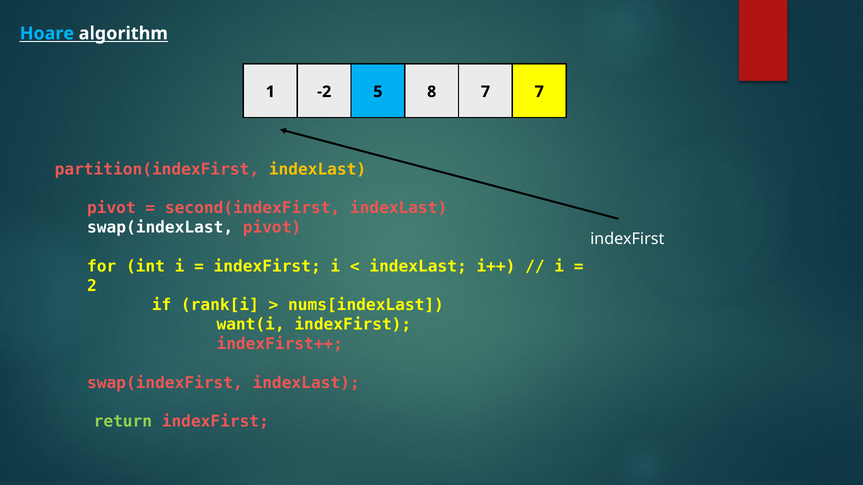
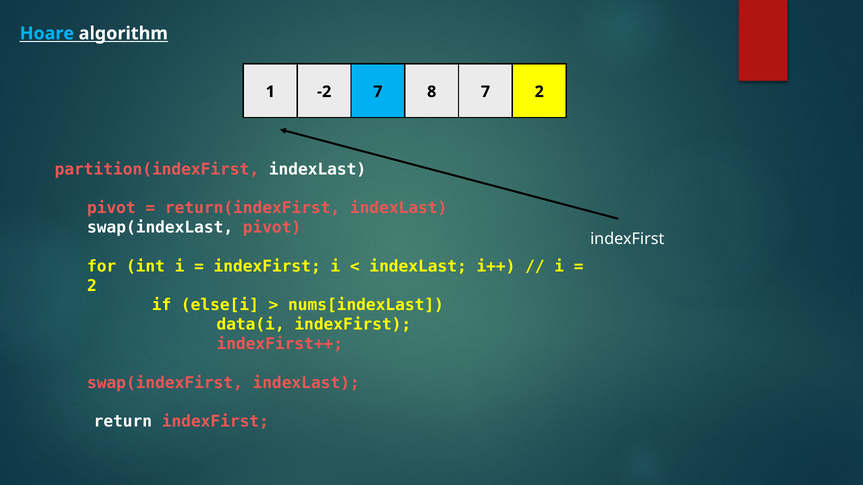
-2 5: 5 -> 7 (378, 92)
7 7: 7 -> 2 (539, 92)
indexLast colour: yellow -> white (318, 169)
second(indexFirst: second(indexFirst -> return(indexFirst (253, 208)
rank[i: rank[i -> else[i (220, 305)
want(i: want(i -> data(i (251, 325)
return colour: light green -> white (123, 422)
